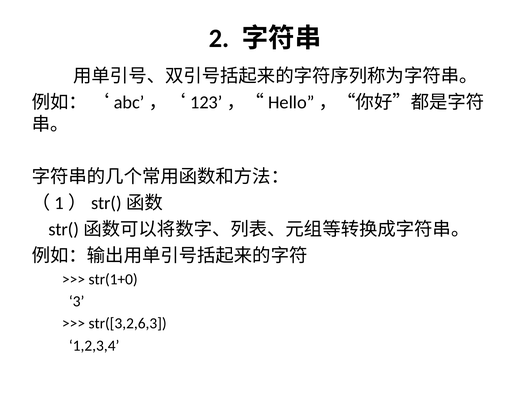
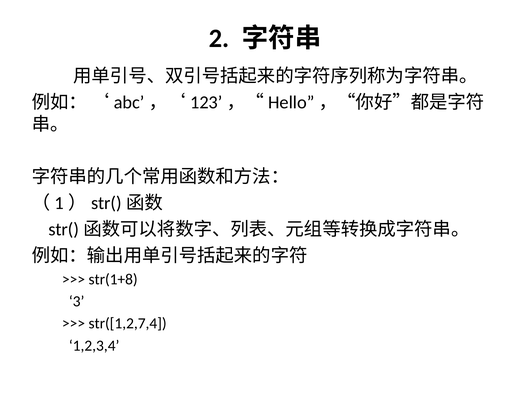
str(1+0: str(1+0 -> str(1+8 (113, 279)
str([3,2,6,3: str([3,2,6,3 -> str([1,2,7,4 (128, 323)
